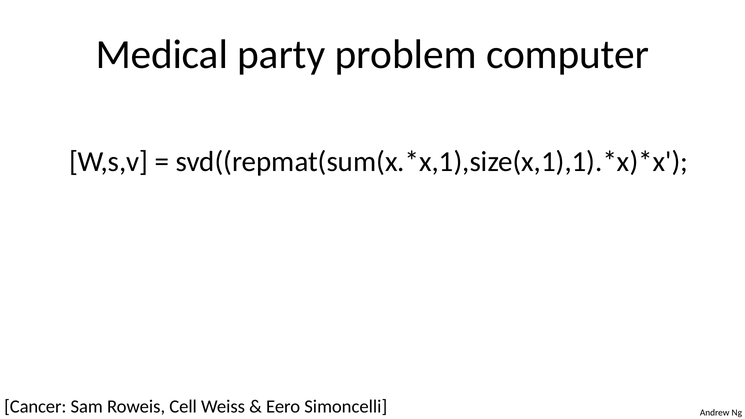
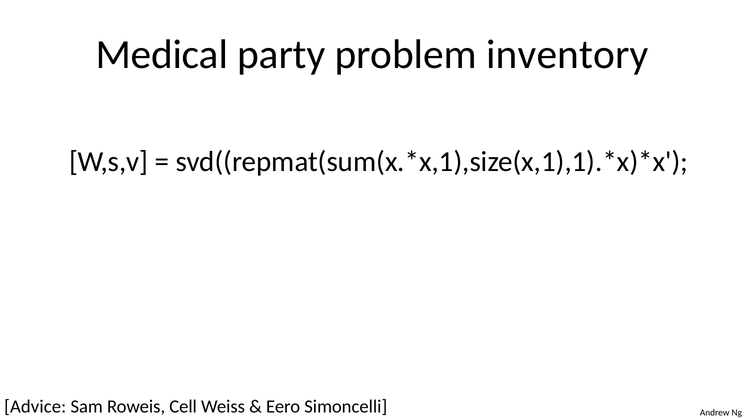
computer: computer -> inventory (567, 55)
Cancer: Cancer -> Advice (35, 407)
